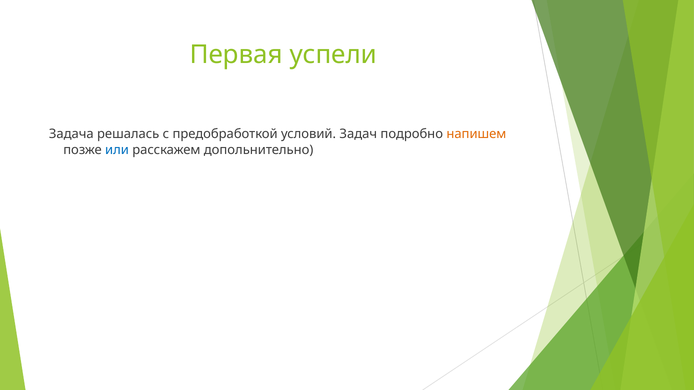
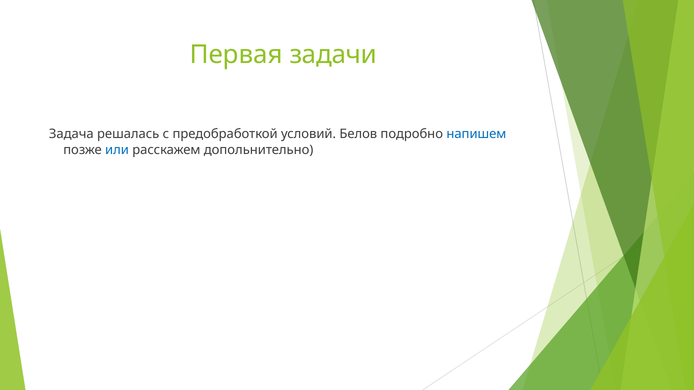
успели: успели -> задачи (333, 55)
Задач: Задач -> Белов (358, 134)
напишем colour: orange -> blue (476, 134)
